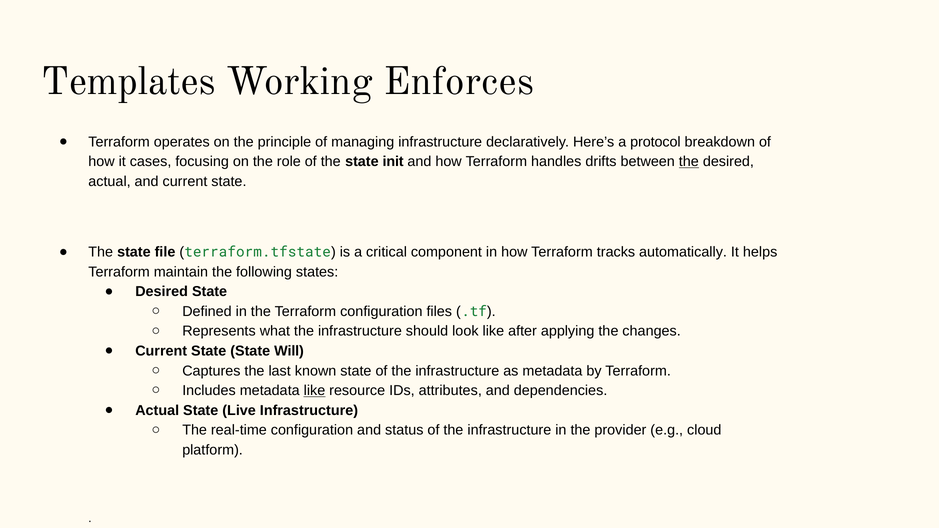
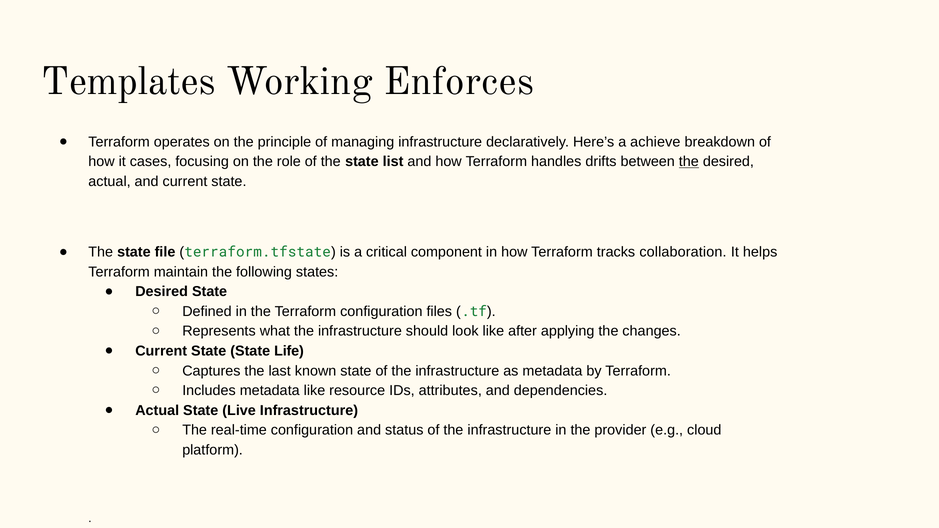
protocol: protocol -> achieve (655, 142)
init: init -> list (393, 162)
automatically: automatically -> collaboration (683, 252)
Will: Will -> Life (289, 351)
like underline: present -> none (314, 391)
